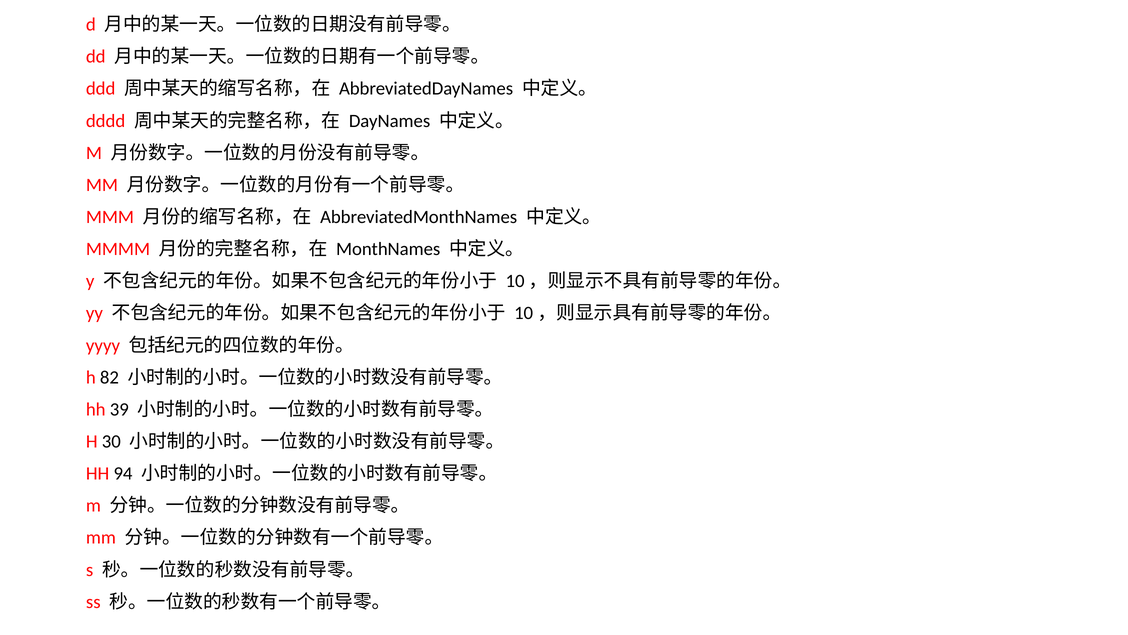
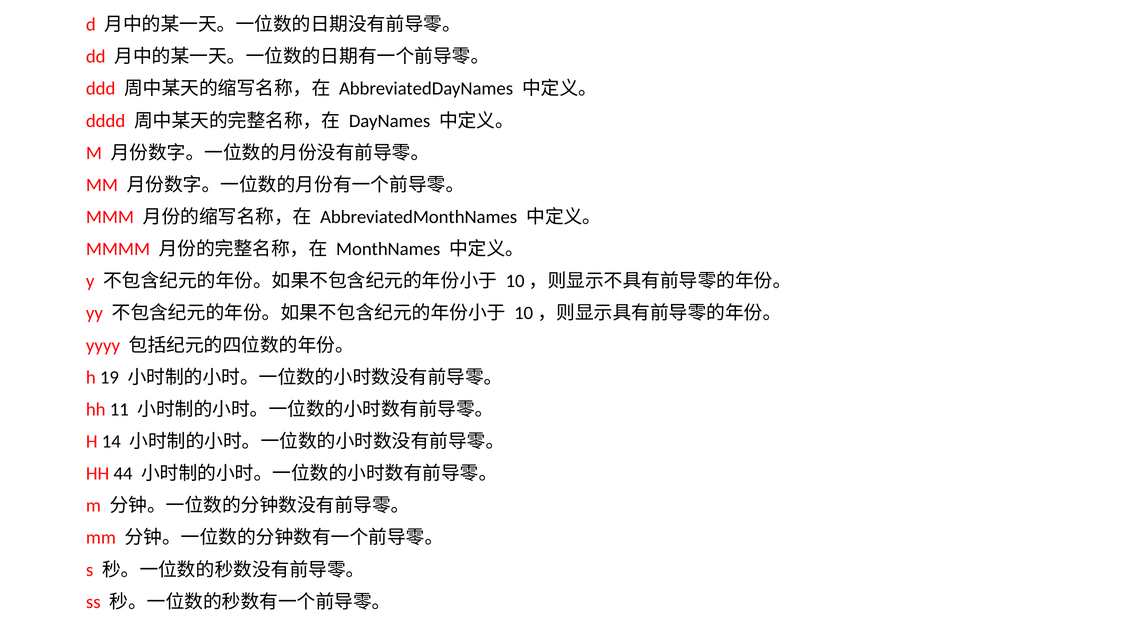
82: 82 -> 19 (109, 377)
39: 39 -> 11 (119, 409)
30: 30 -> 14 (111, 441)
94: 94 -> 44 (123, 473)
